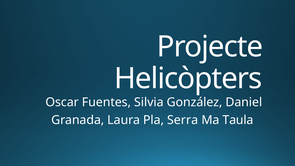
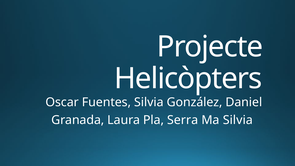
Ma Taula: Taula -> Silvia (238, 120)
